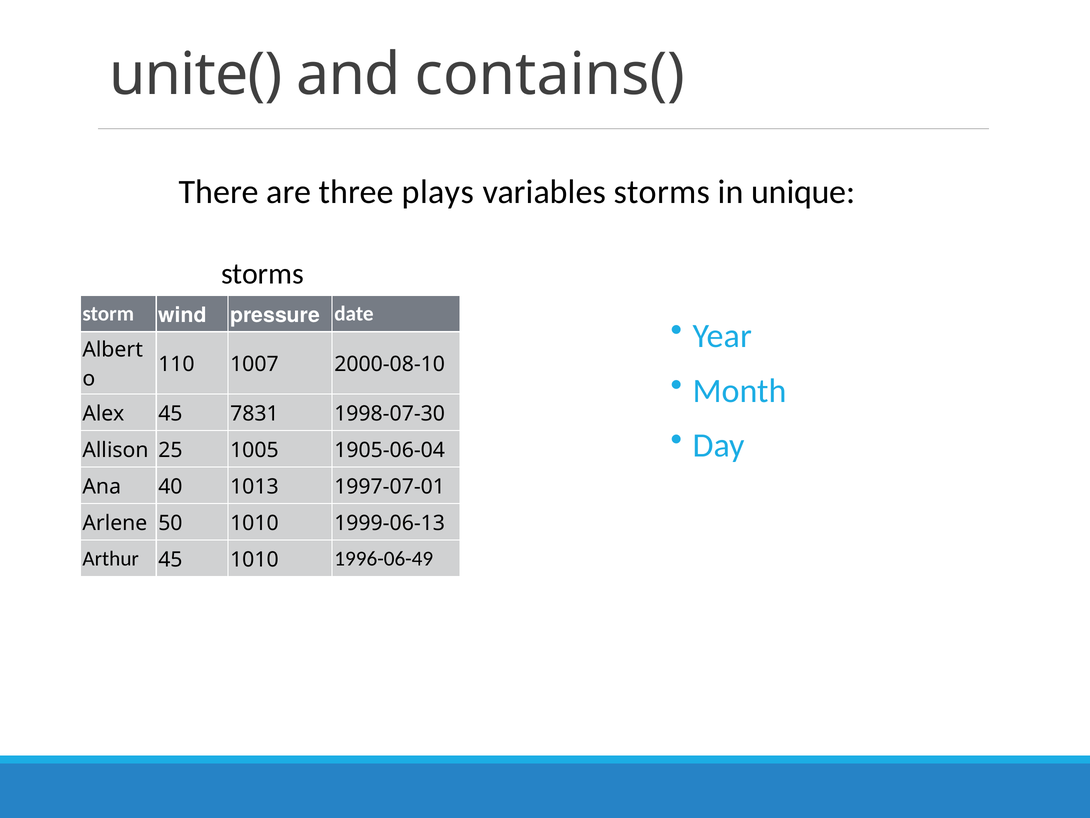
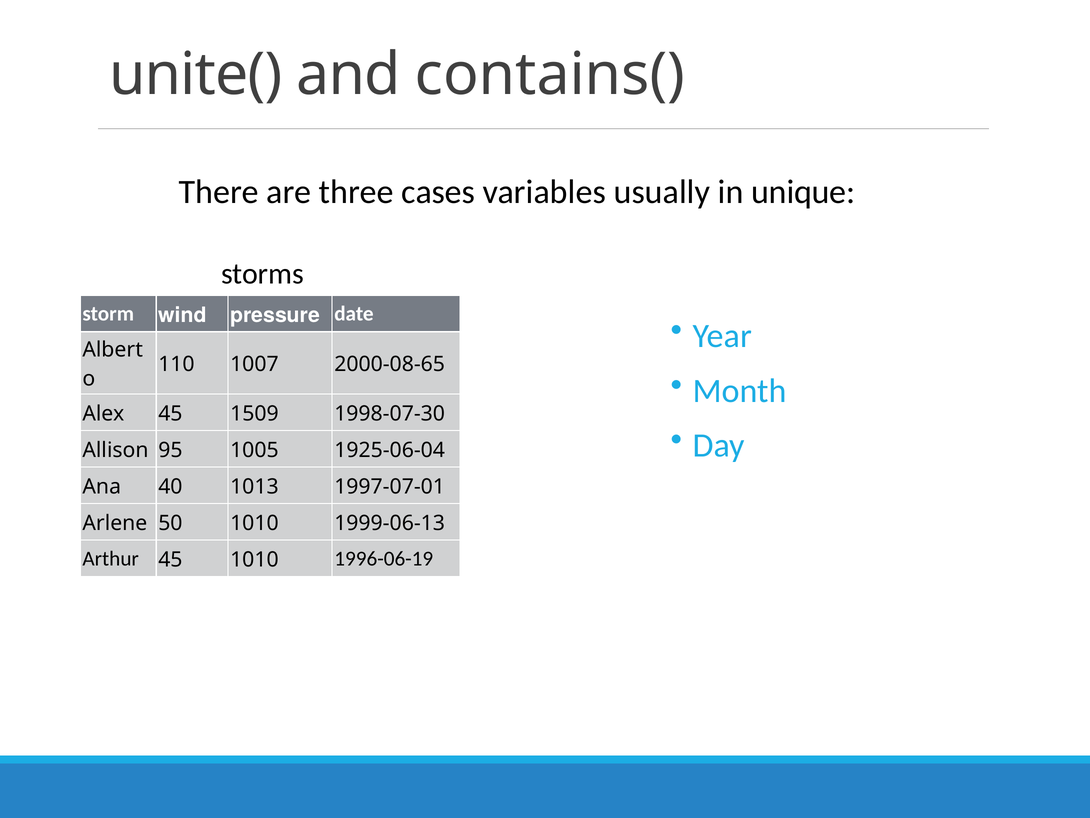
plays: plays -> cases (438, 192)
variables storms: storms -> usually (662, 192)
2000-08-10: 2000-08-10 -> 2000-08-65 (390, 364)
7831: 7831 -> 1509 (254, 413)
25: 25 -> 95 (170, 450)
1905-06-04: 1905-06-04 -> 1925-06-04 (390, 450)
1996-06-49: 1996-06-49 -> 1996-06-19 (384, 558)
